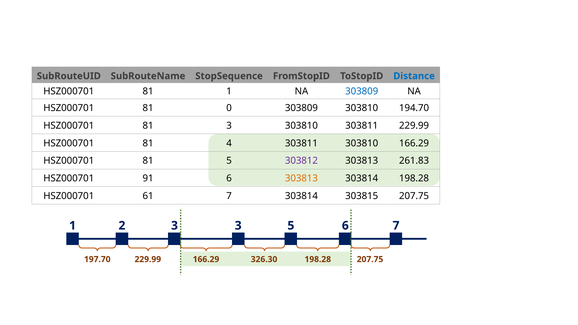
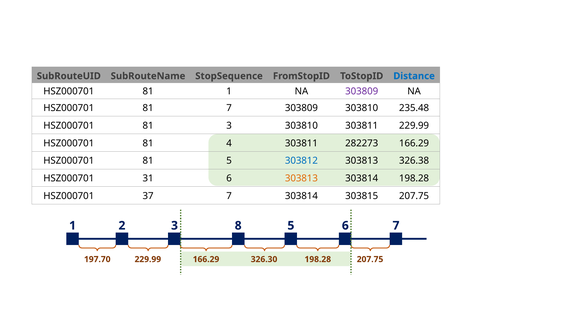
303809 colour: blue -> purple (362, 91)
81 0: 0 -> 7 (229, 108)
194.70: 194.70 -> 235.48 (414, 108)
303811 303810: 303810 -> 282273 (362, 143)
303812 colour: purple -> blue (301, 161)
261.83: 261.83 -> 326.38 (414, 161)
91: 91 -> 31 (148, 178)
61: 61 -> 37 (148, 196)
3 3: 3 -> 8 (238, 226)
